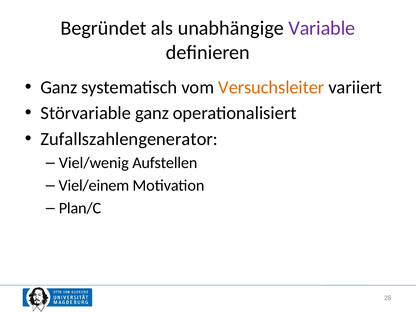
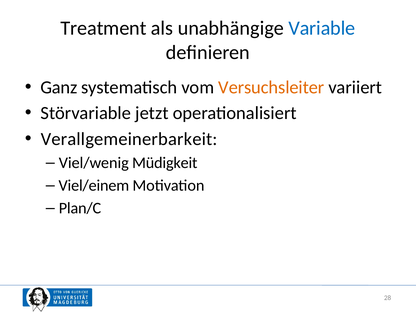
Begründet: Begründet -> Treatment (104, 28)
Variable colour: purple -> blue (322, 28)
Störvariable ganz: ganz -> jetzt (152, 113)
Zufallszahlengenerator: Zufallszahlengenerator -> Verallgemeinerbarkeit (129, 139)
Aufstellen: Aufstellen -> Müdigkeit (165, 163)
